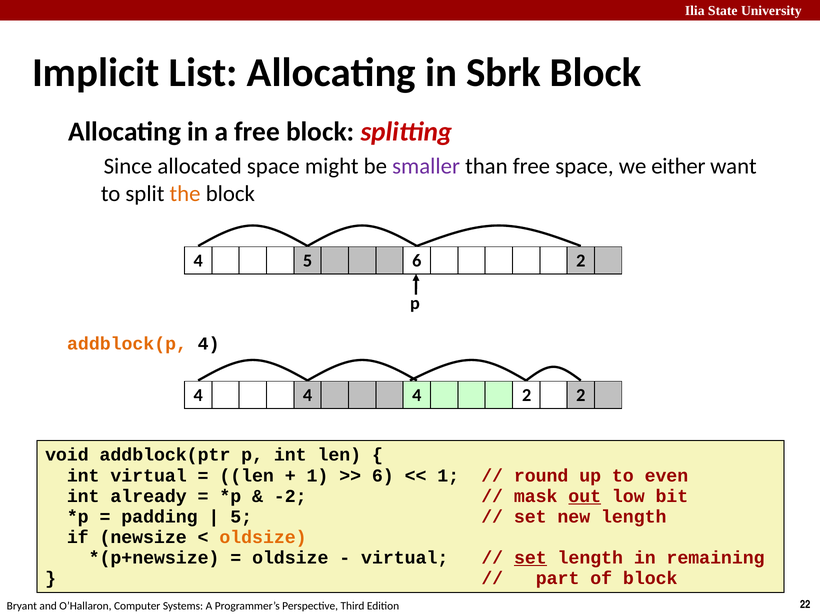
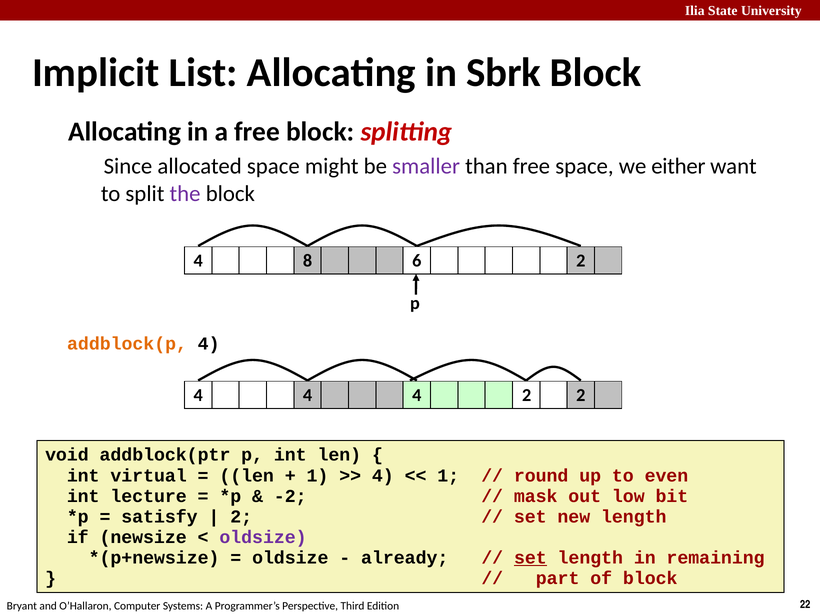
the colour: orange -> purple (185, 194)
4 5: 5 -> 8 (308, 261)
6: 6 -> 4 (383, 475)
already: already -> lecture (149, 496)
out underline: present -> none (585, 496)
padding: padding -> satisfy (159, 517)
5: 5 -> 2 (241, 517)
oldsize colour: orange -> purple (263, 537)
virtual: virtual -> already (405, 558)
